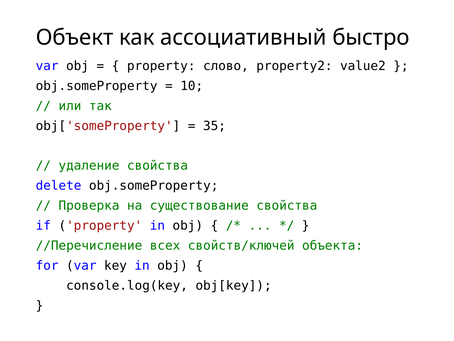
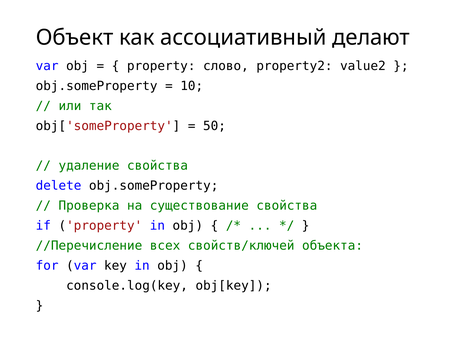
быстро: быстро -> делают (371, 37)
35: 35 -> 50 (214, 126)
